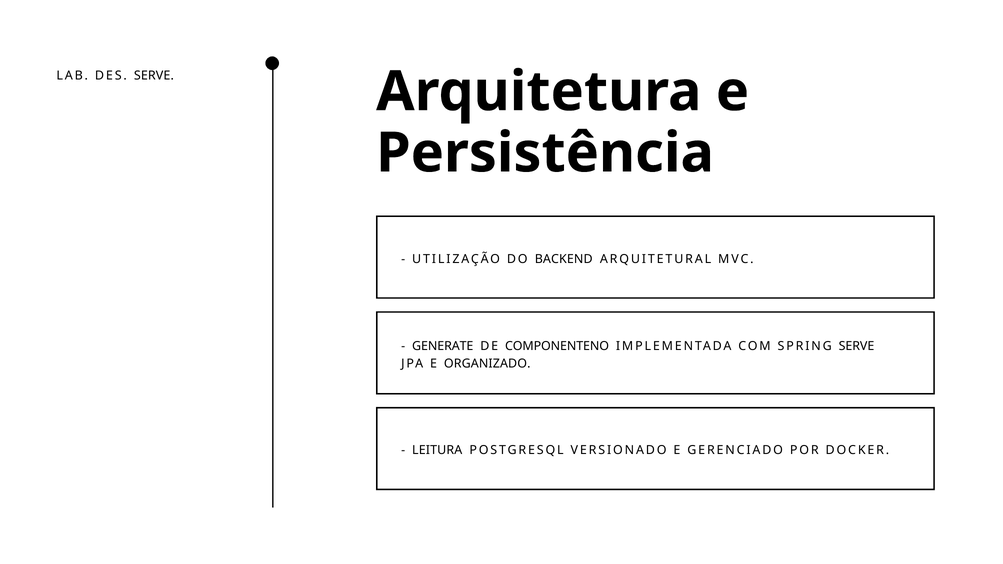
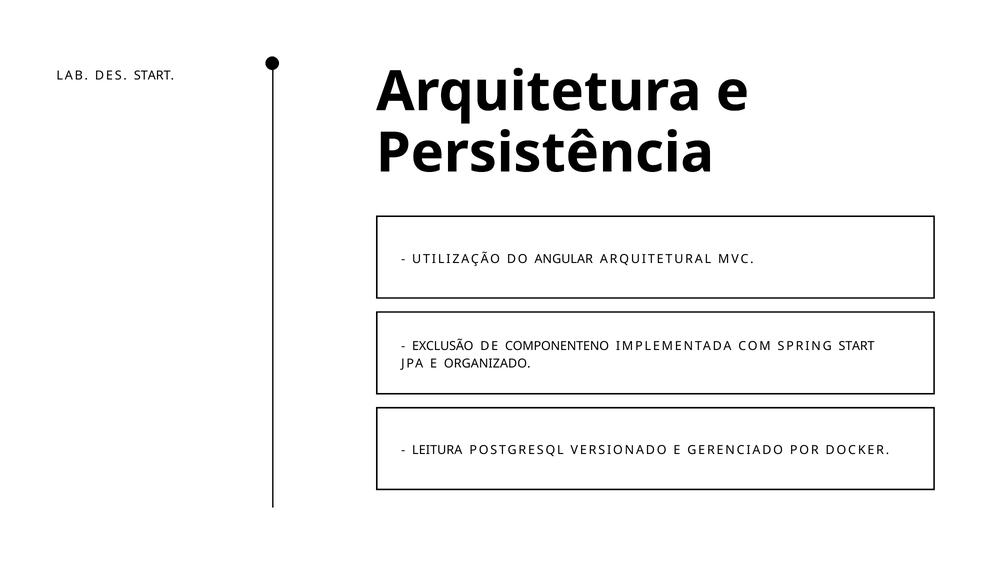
DES SERVE: SERVE -> START (154, 76)
BACKEND: BACKEND -> ANGULAR (564, 259)
GENERATE: GENERATE -> EXCLUSÃO (443, 346)
SPRING SERVE: SERVE -> START (857, 346)
